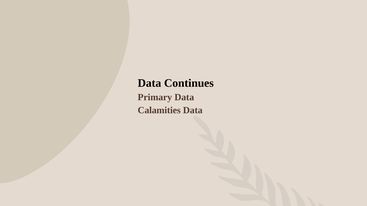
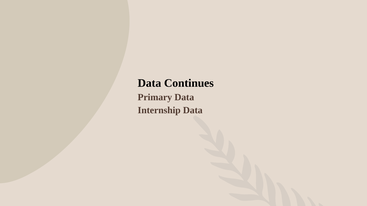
Calamities: Calamities -> Internship (159, 111)
